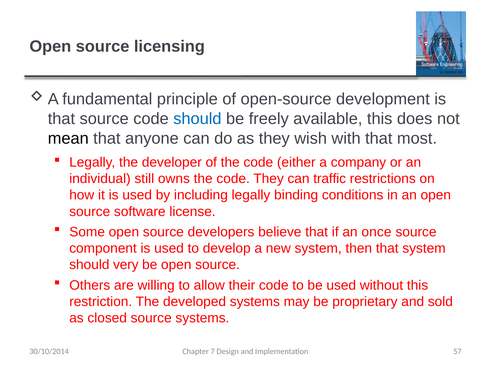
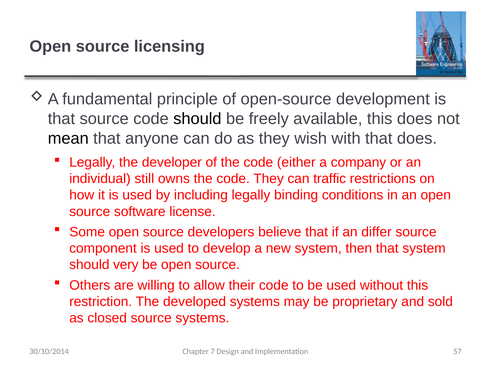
should colour: blue -> black (197, 119)
that most: most -> does (417, 139)
once: once -> differ (377, 232)
